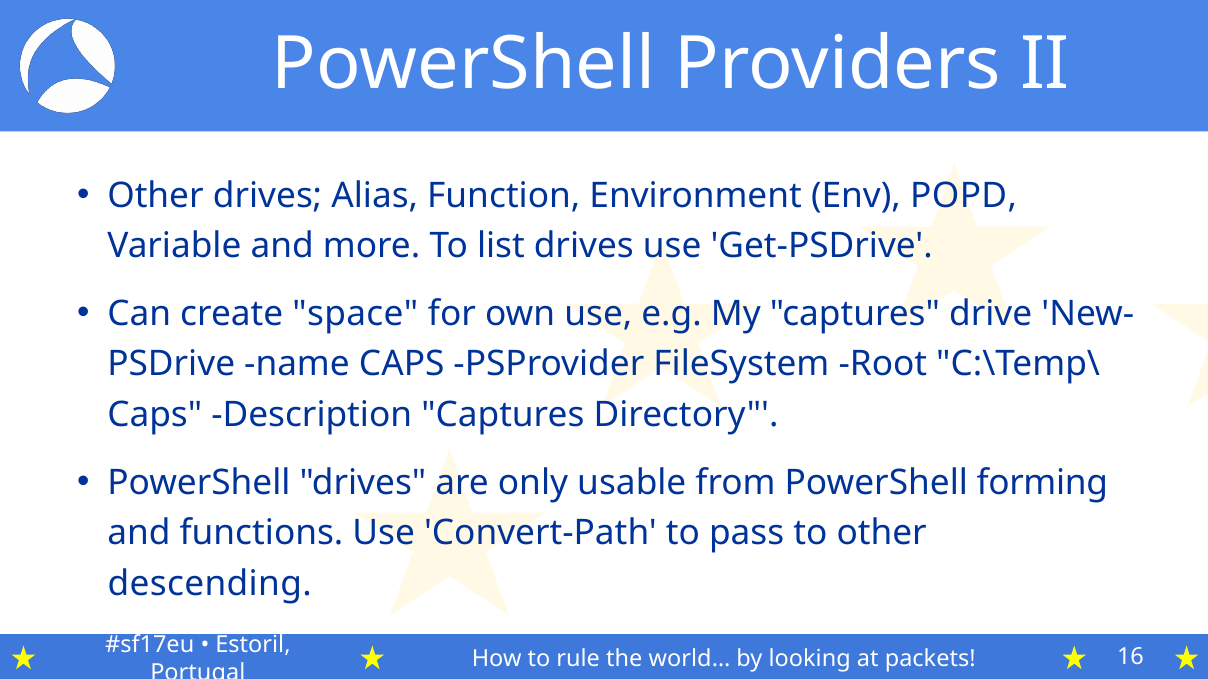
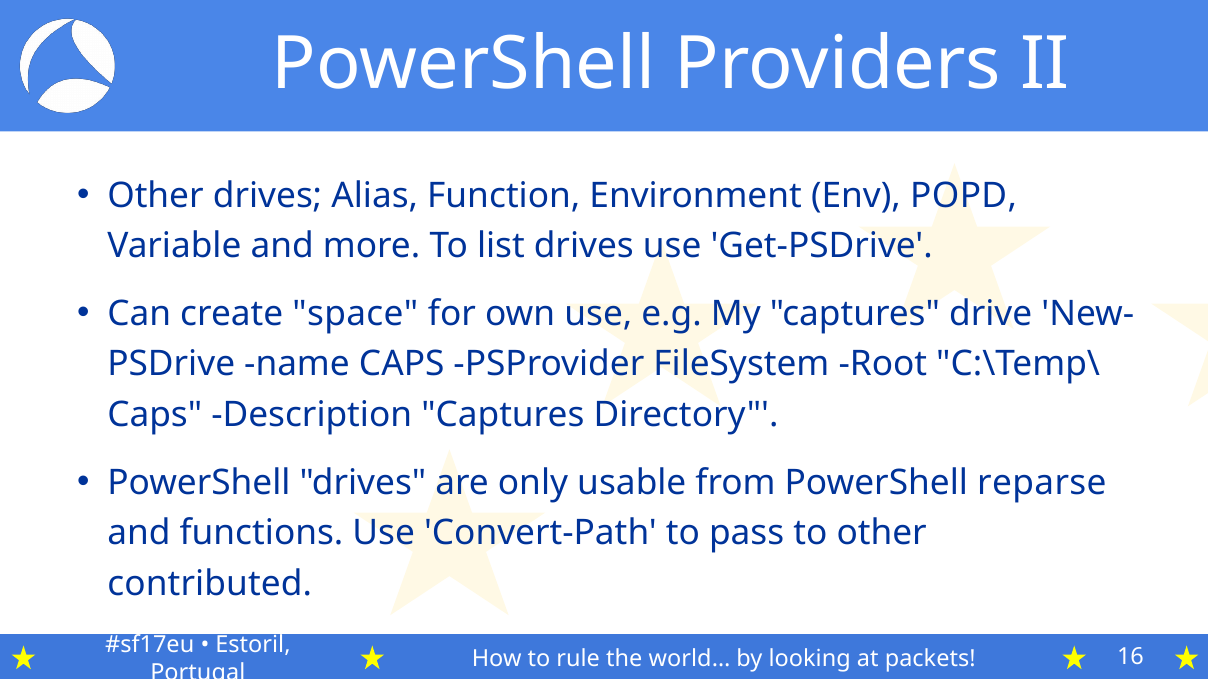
forming: forming -> reparse (1042, 483)
descending: descending -> contributed (210, 584)
